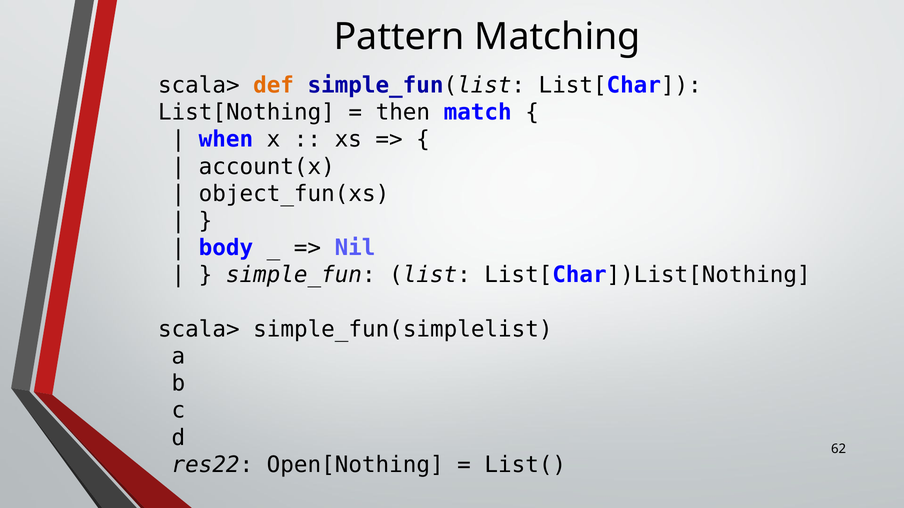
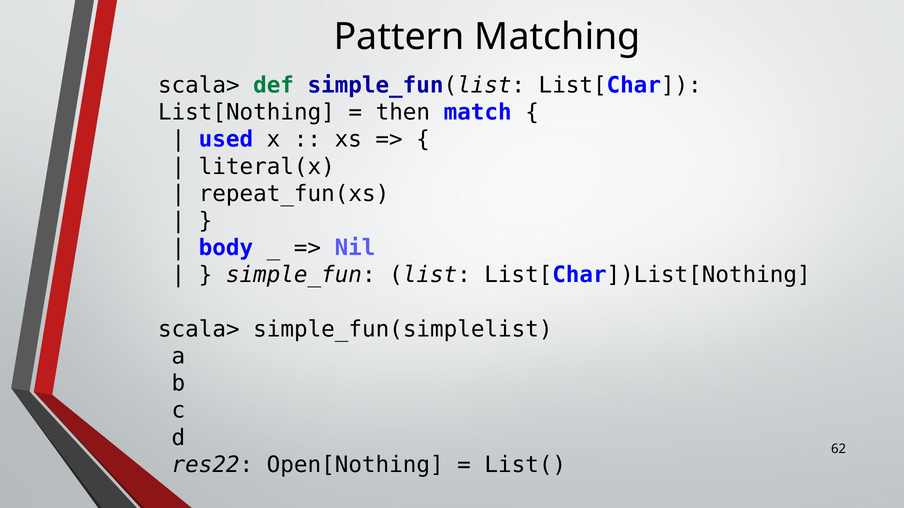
def colour: orange -> green (274, 85)
when: when -> used (226, 140)
account(x: account(x -> literal(x (267, 167)
object_fun(xs: object_fun(xs -> repeat_fun(xs (294, 194)
